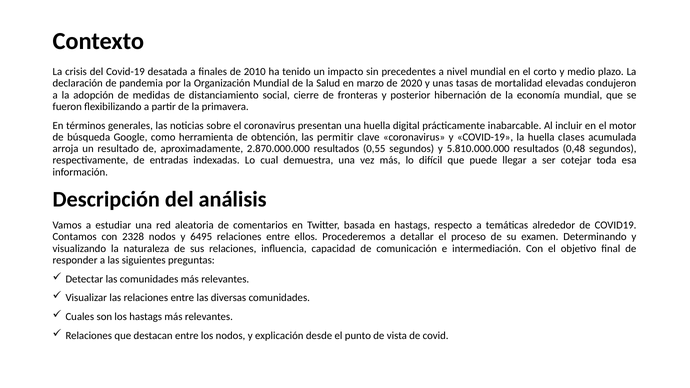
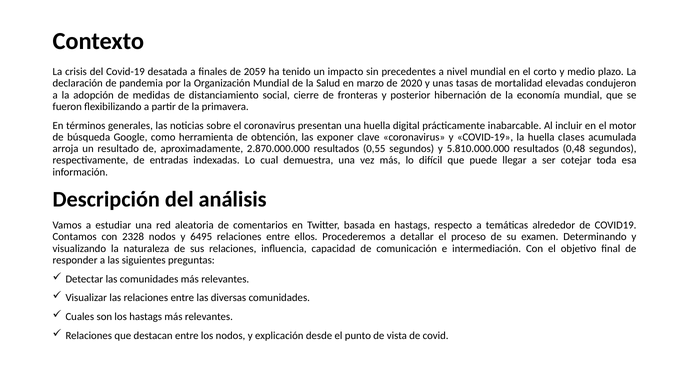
2010: 2010 -> 2059 (255, 72)
permitir: permitir -> exponer (335, 137)
